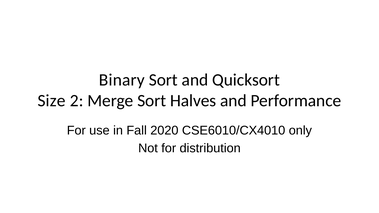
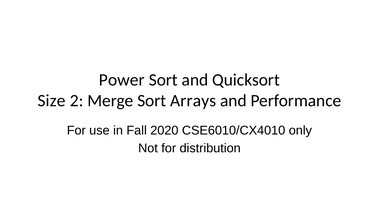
Binary: Binary -> Power (122, 80)
Halves: Halves -> Arrays (193, 101)
